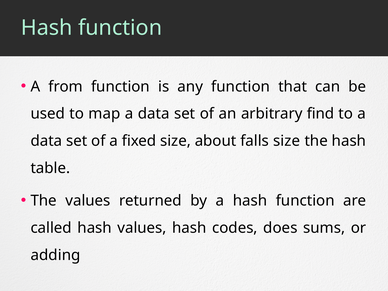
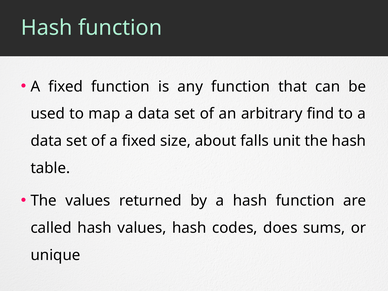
from: from -> fixed (66, 87)
falls size: size -> unit (287, 141)
adding: adding -> unique (56, 255)
